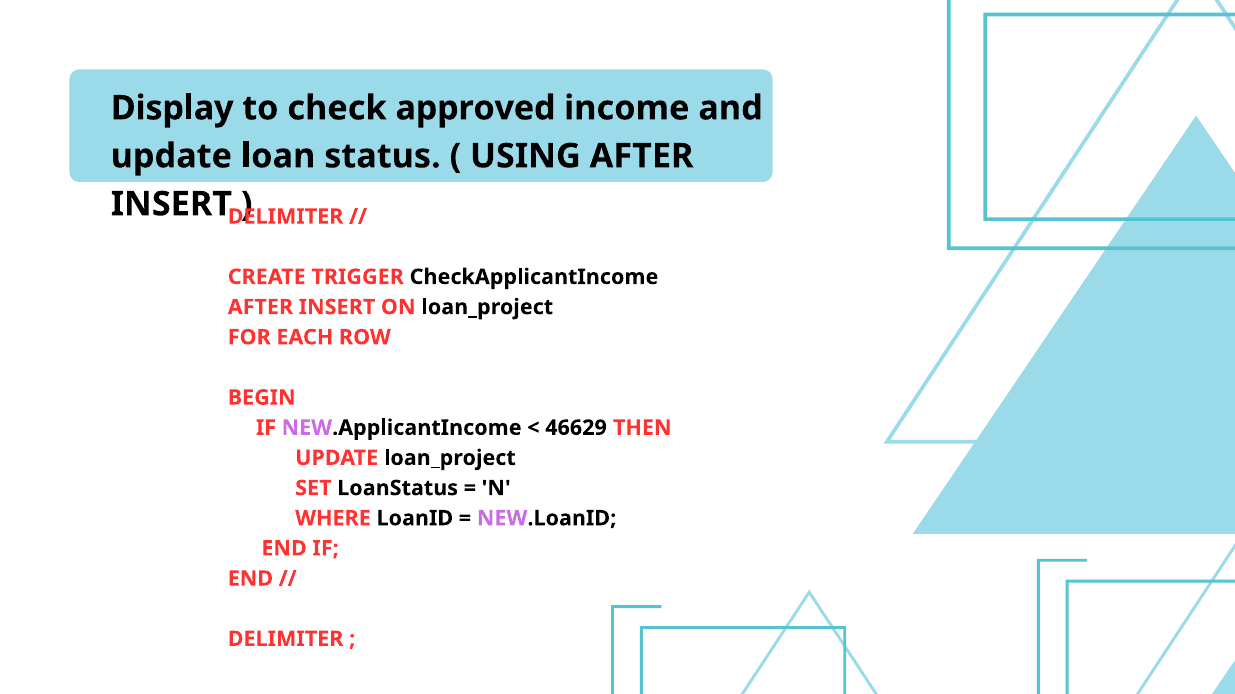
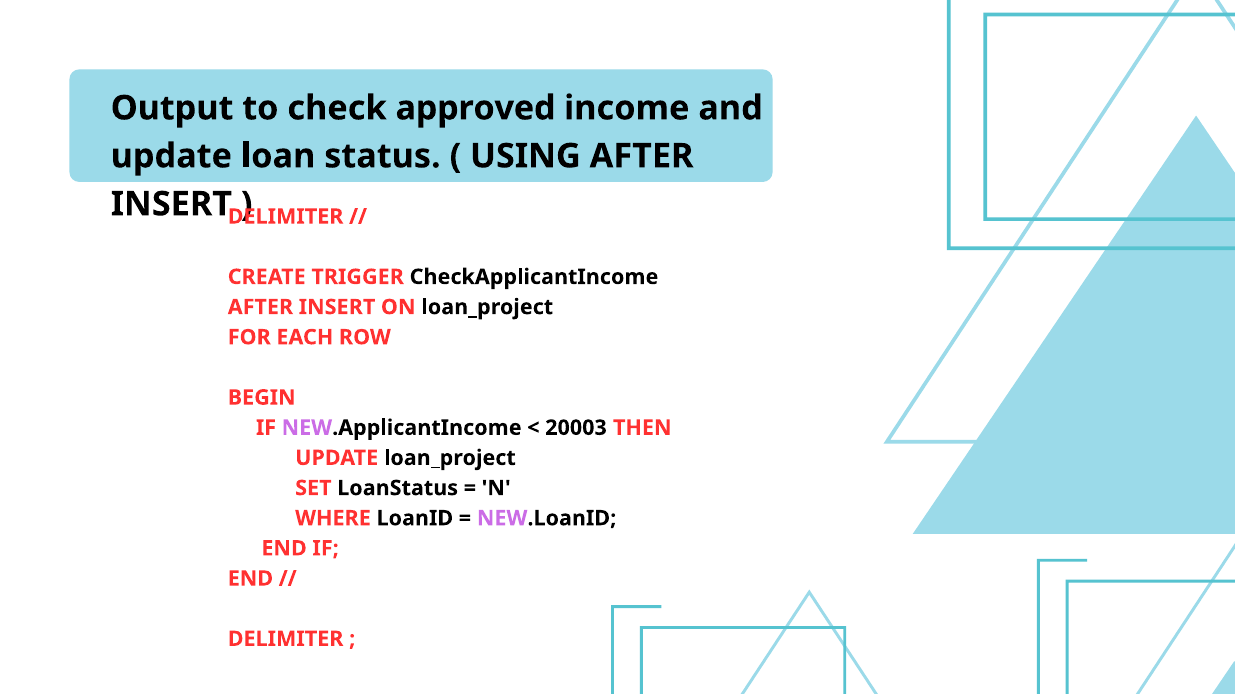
Display: Display -> Output (172, 108)
46629: 46629 -> 20003 (576, 428)
